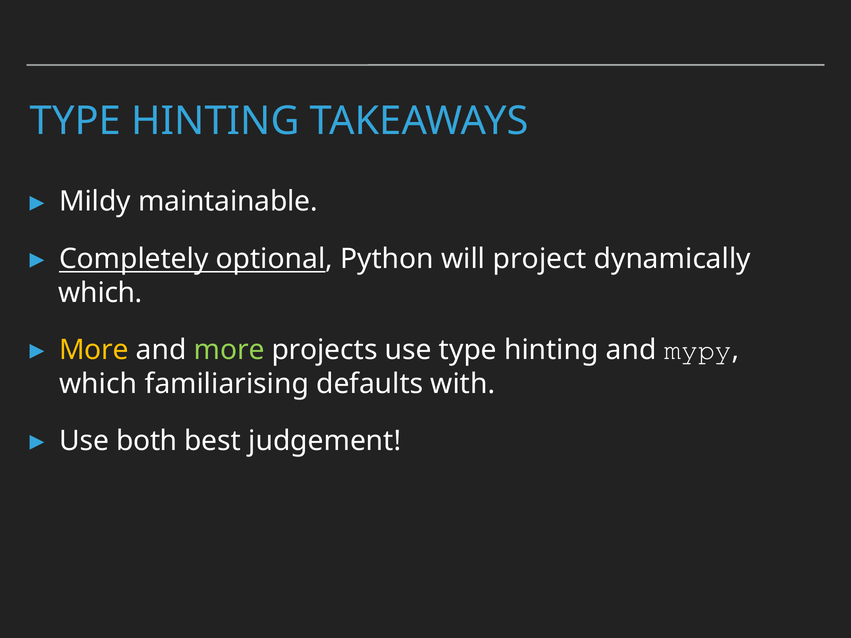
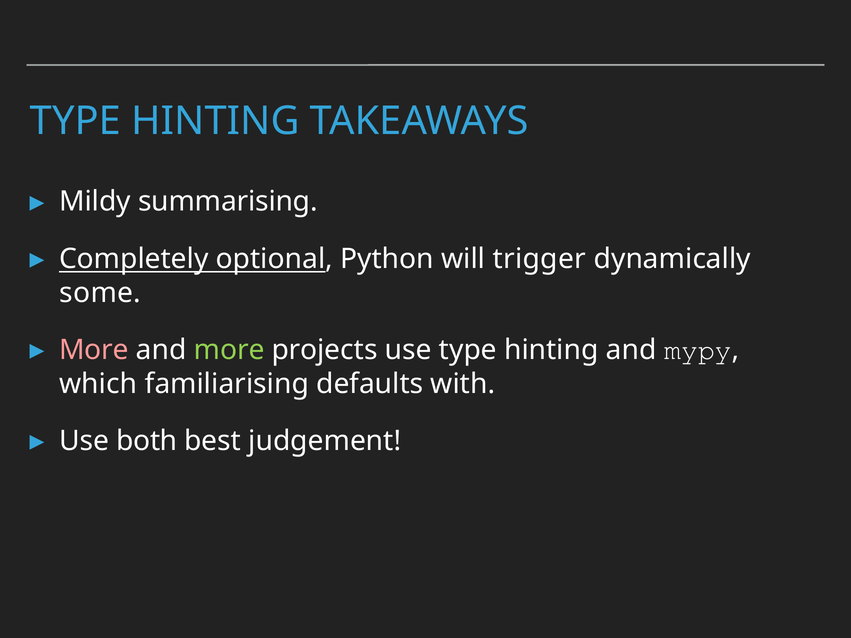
maintainable: maintainable -> summarising (228, 202)
project: project -> trigger (539, 259)
which: which -> some (100, 293)
More colour: yellow -> pink (94, 350)
